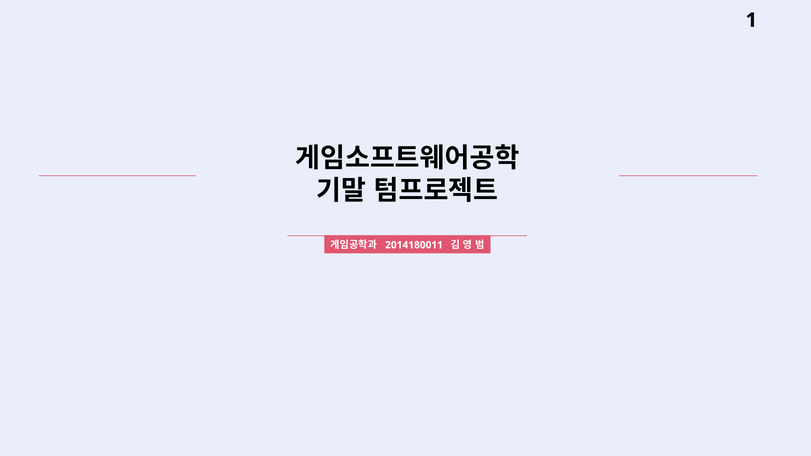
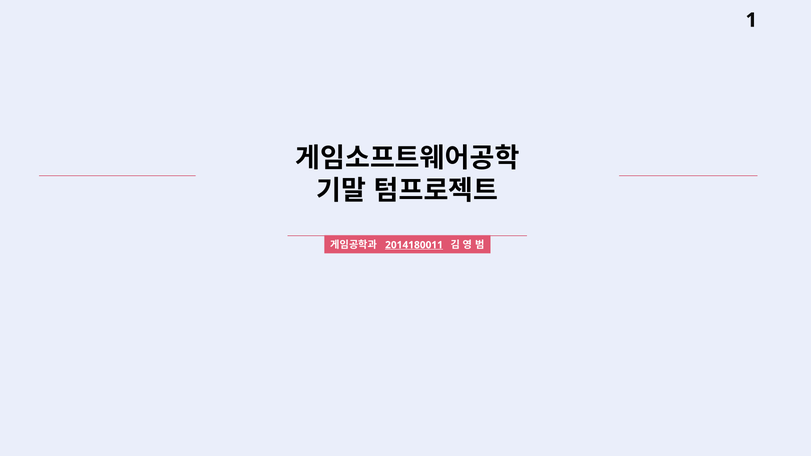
2014180011 underline: none -> present (414, 245)
